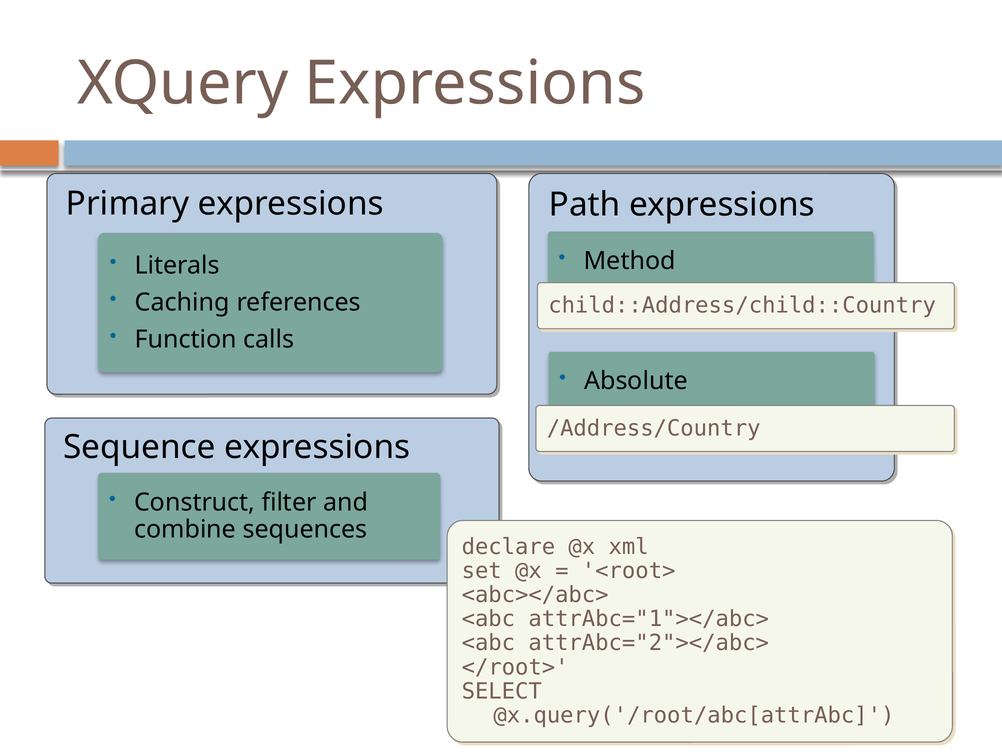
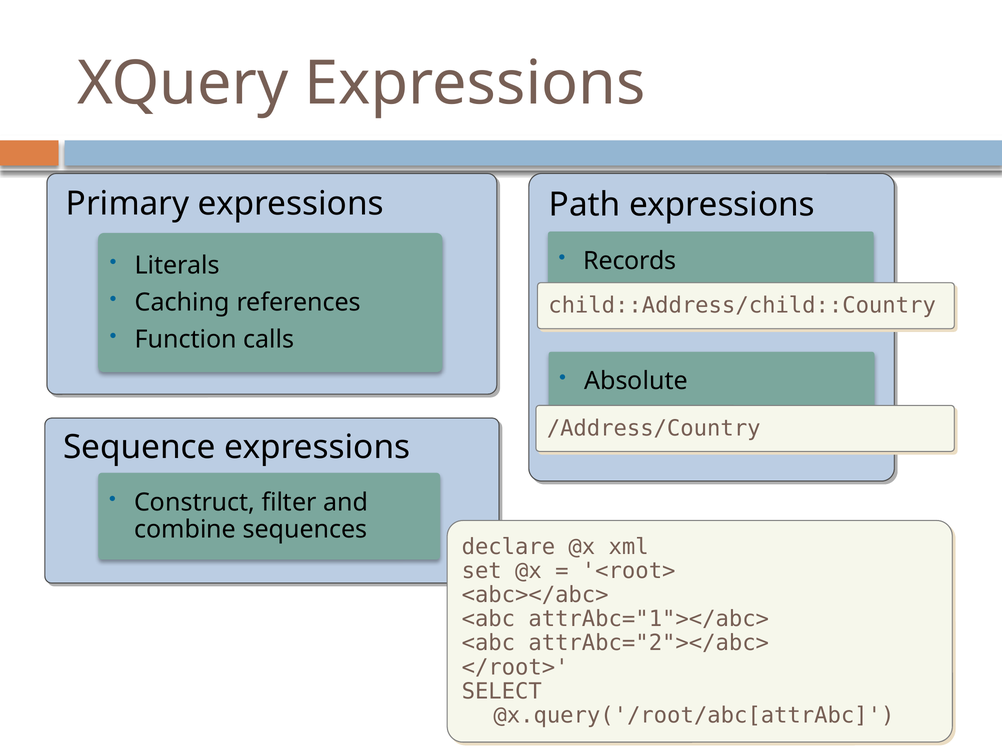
Method: Method -> Records (630, 261)
